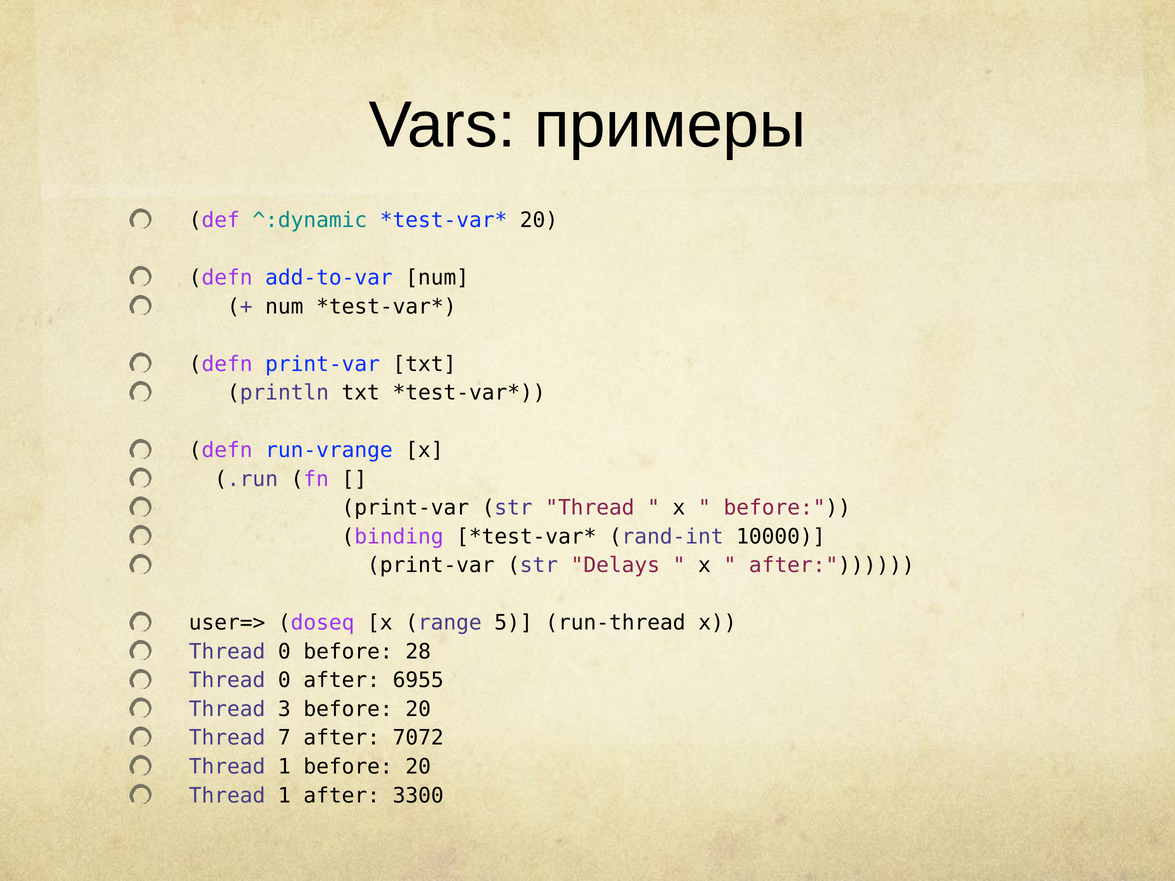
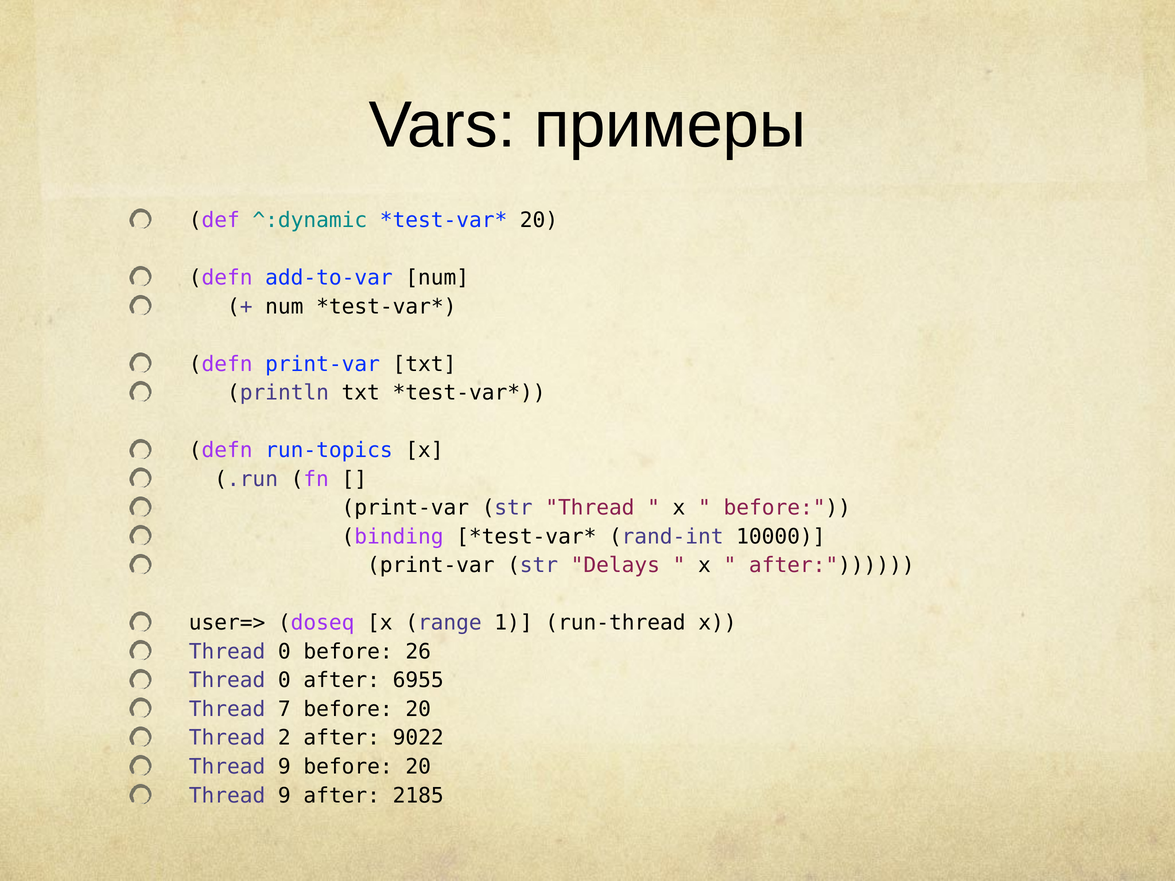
run-vrange: run-vrange -> run-topics (329, 450)
5: 5 -> 1 (514, 623)
28: 28 -> 26 (418, 652)
3: 3 -> 7 (284, 709)
7: 7 -> 2 (284, 738)
7072: 7072 -> 9022 (418, 738)
1: 1 -> 9 (284, 767)
1: 1 -> 9 (284, 796)
3300: 3300 -> 2185 (418, 796)
